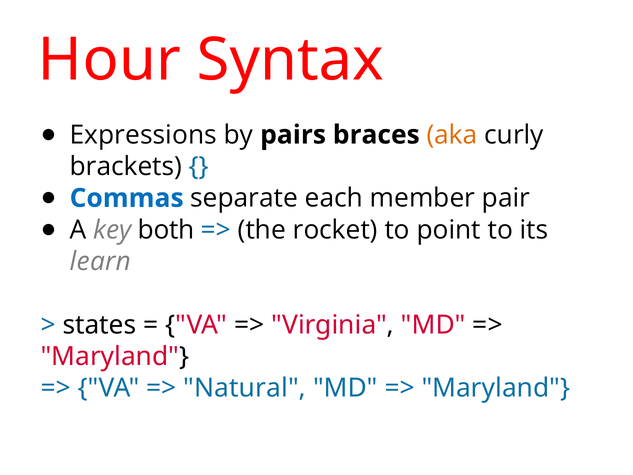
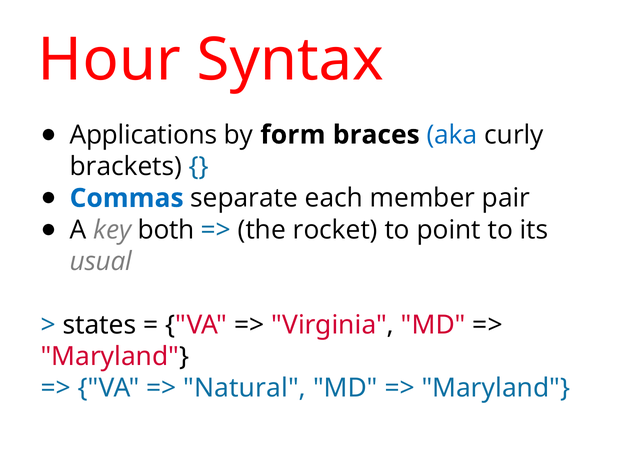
Expressions: Expressions -> Applications (143, 135)
pairs: pairs -> form (293, 135)
aka colour: orange -> blue (452, 135)
learn: learn -> usual (101, 261)
